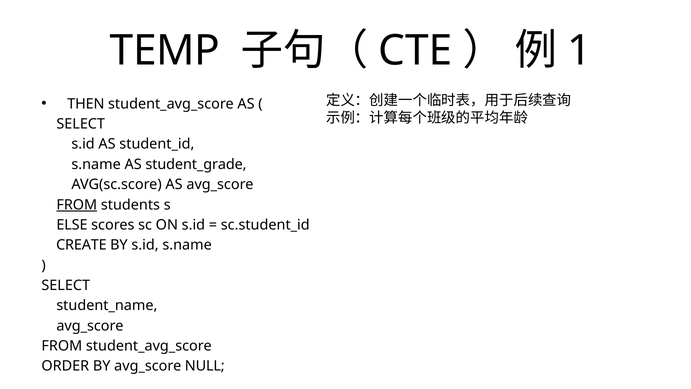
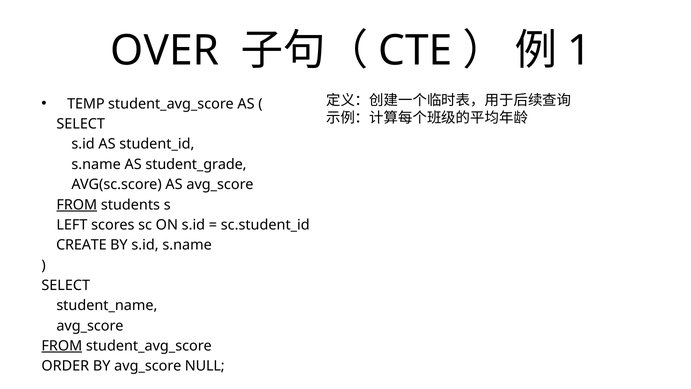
TEMP: TEMP -> OVER (165, 51)
THEN: THEN -> TEMP (86, 104)
ELSE: ELSE -> LEFT (72, 225)
FROM underline: none -> present (62, 346)
